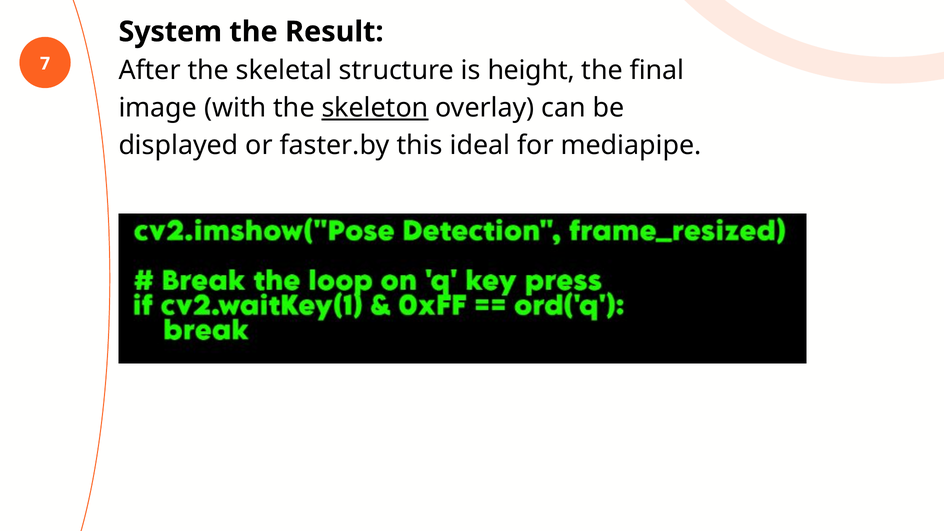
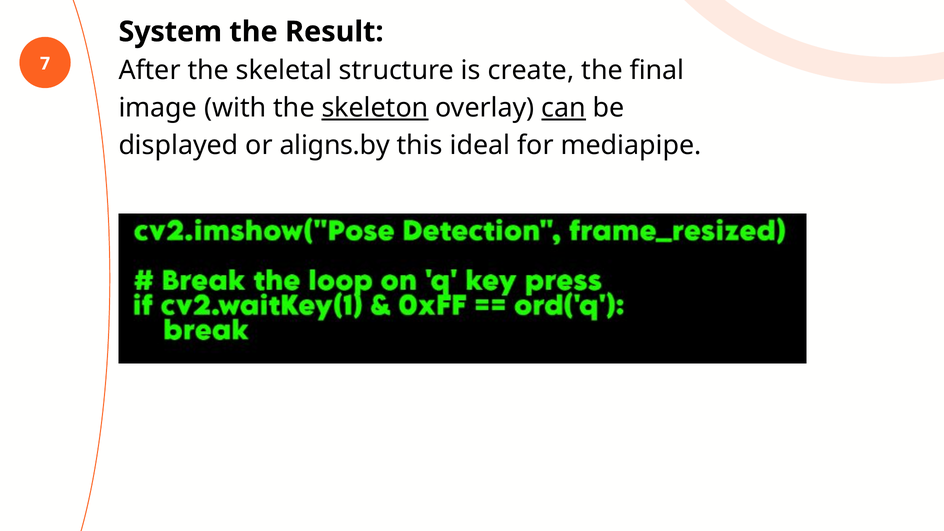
height: height -> create (531, 70)
can underline: none -> present (564, 108)
faster.by: faster.by -> aligns.by (335, 145)
